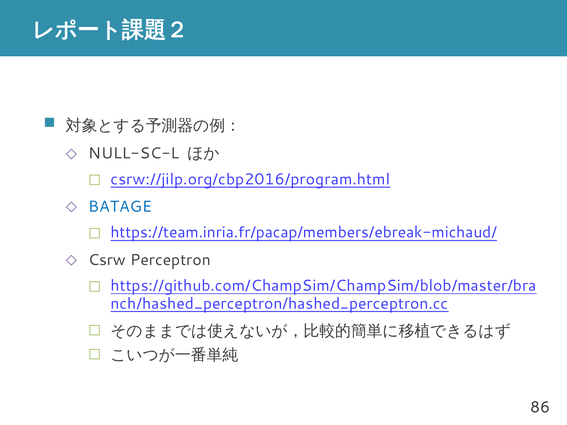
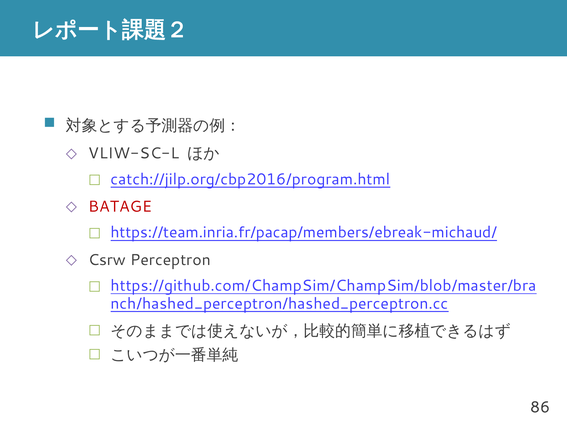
NULL-SC-L: NULL-SC-L -> VLIW-SC-L (134, 153)
csrw://jilp.org/cbp2016/program.html: csrw://jilp.org/cbp2016/program.html -> catch://jilp.org/cbp2016/program.html (250, 179)
BATAGE colour: blue -> red (120, 207)
